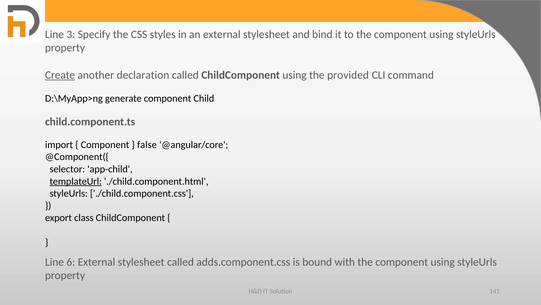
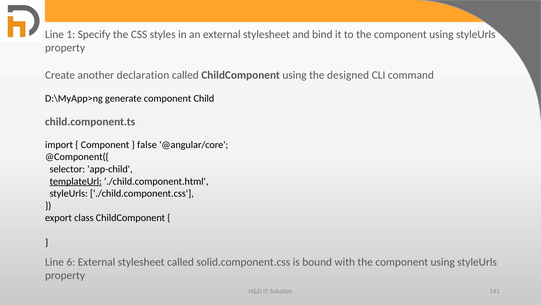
3: 3 -> 1 (71, 34)
Create underline: present -> none (60, 75)
provided: provided -> designed (348, 75)
adds.component.css: adds.component.css -> solid.component.css (243, 261)
